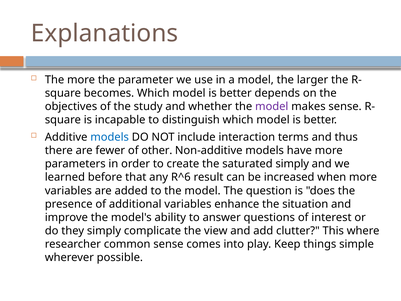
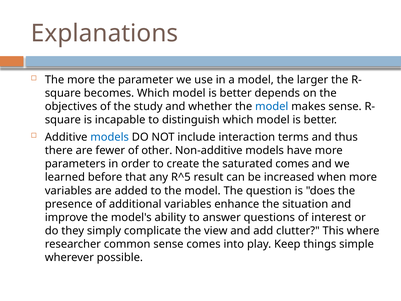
model colour: purple -> blue (272, 106)
saturated simply: simply -> comes (292, 164)
R^6: R^6 -> R^5 (181, 177)
